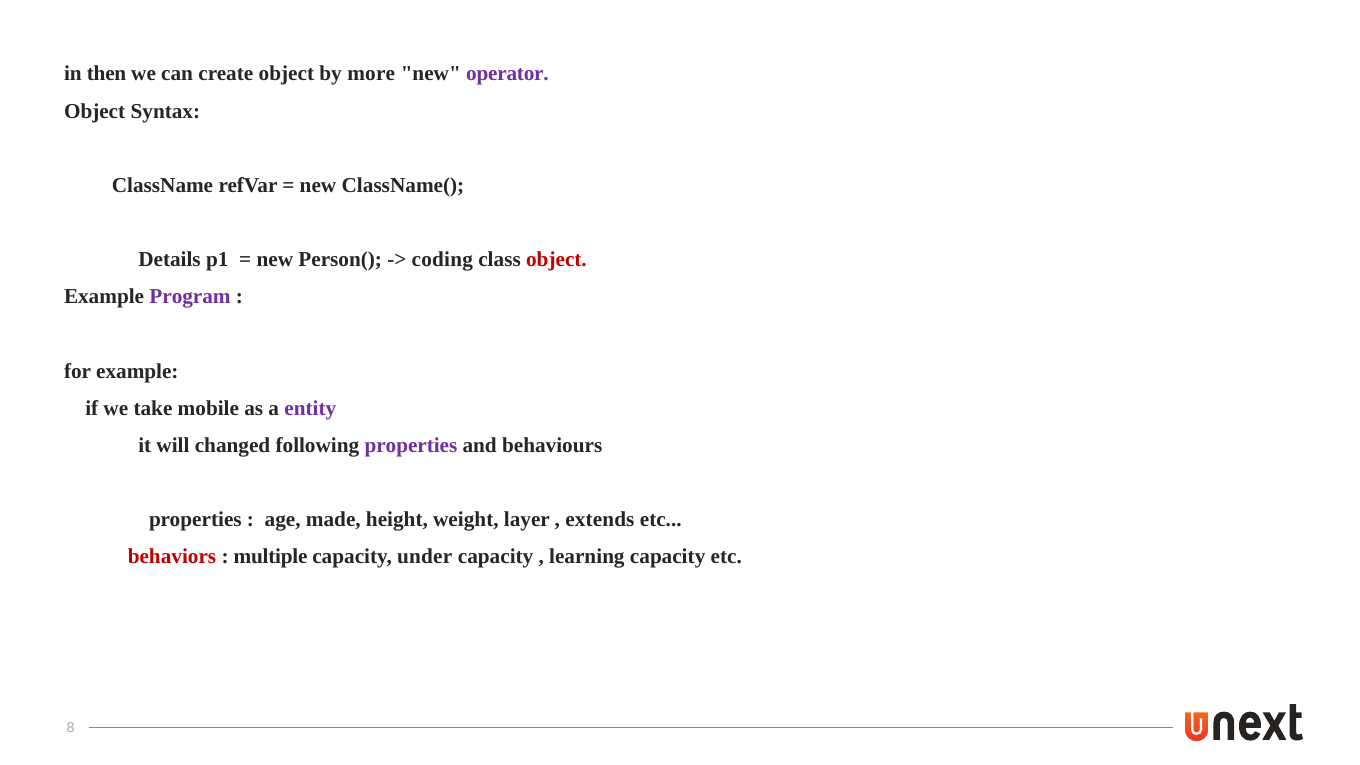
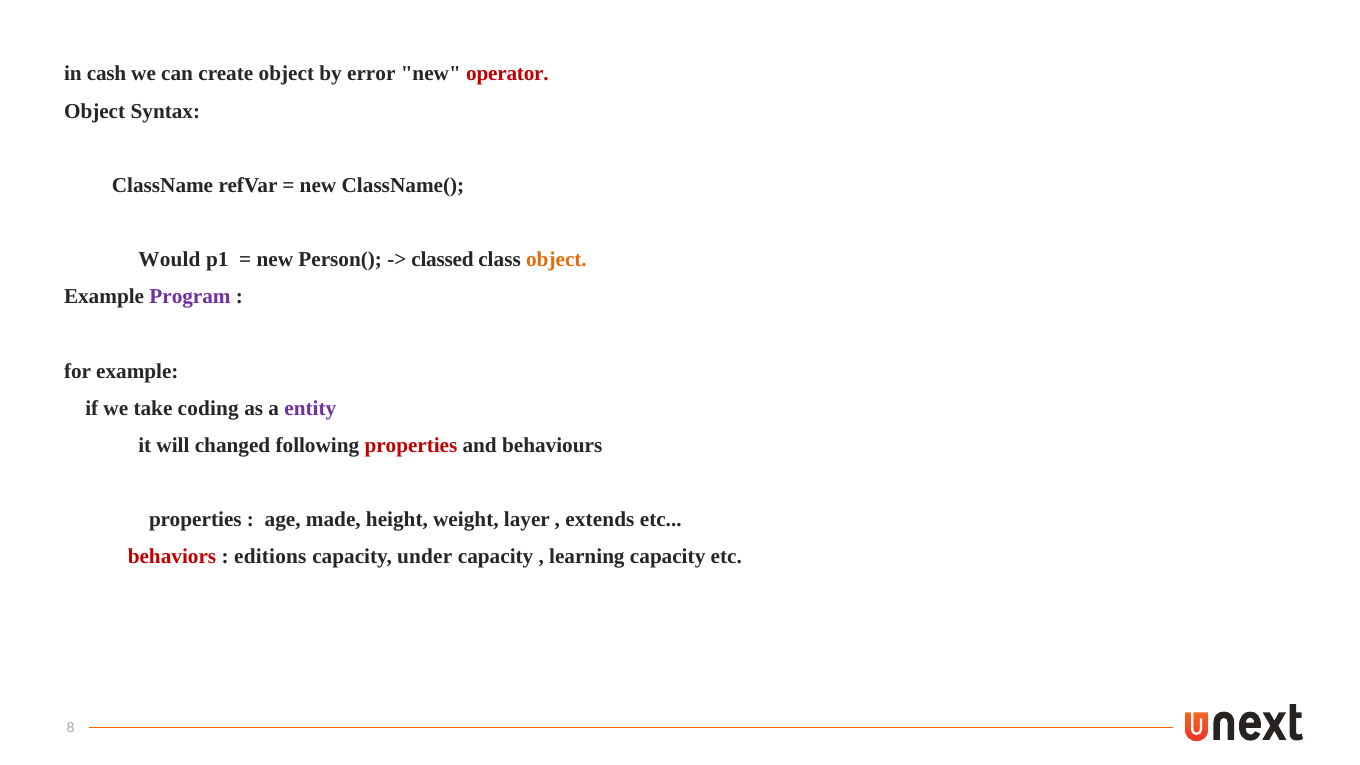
then: then -> cash (107, 74)
more: more -> error (371, 74)
operator colour: purple -> red (507, 74)
Details: Details -> Would (169, 260)
coding: coding -> classed (443, 260)
object colour: red -> orange (556, 260)
mobile: mobile -> coding (208, 408)
properties colour: purple -> red (411, 445)
multiple: multiple -> editions (270, 557)
